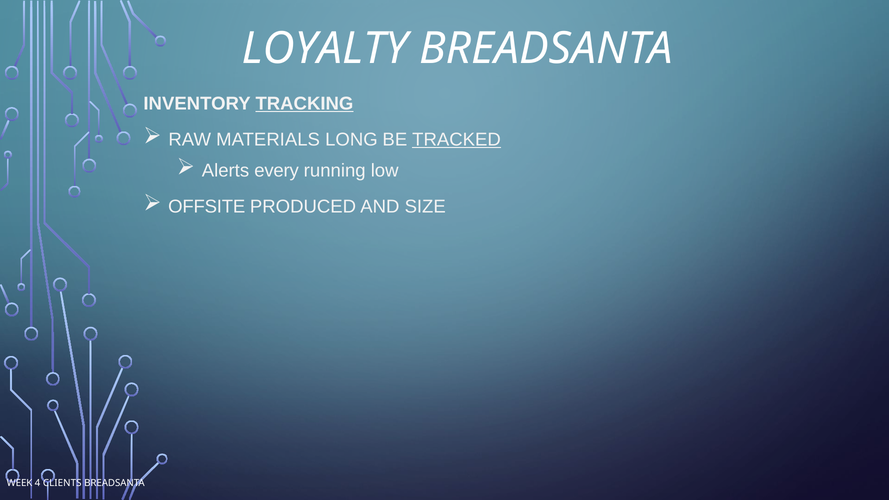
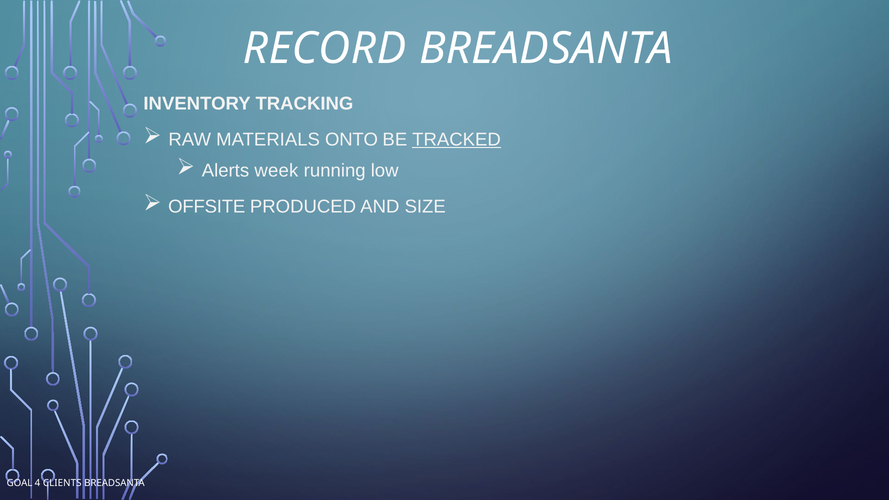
LOYALTY: LOYALTY -> RECORD (325, 48)
TRACKING underline: present -> none (304, 104)
LONG: LONG -> ONTO (352, 139)
every: every -> week (276, 171)
WEEK: WEEK -> GOAL (20, 483)
